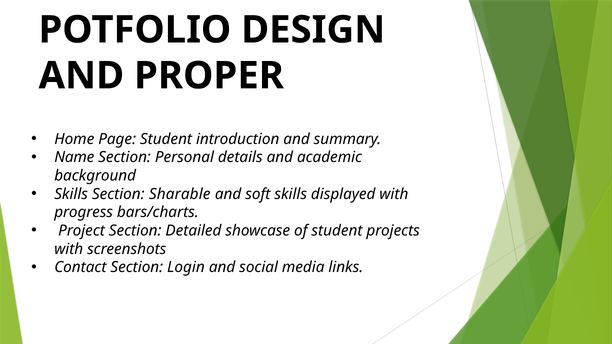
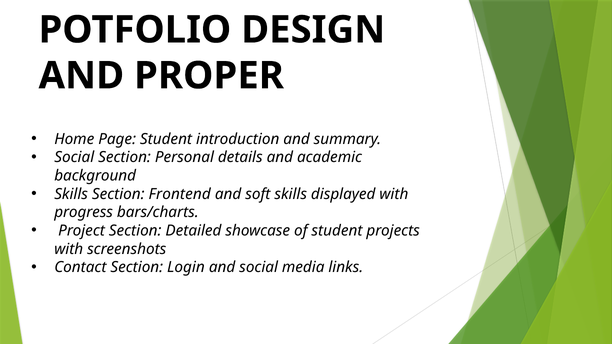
Name: Name -> Social (74, 157)
Sharable: Sharable -> Frontend (180, 194)
